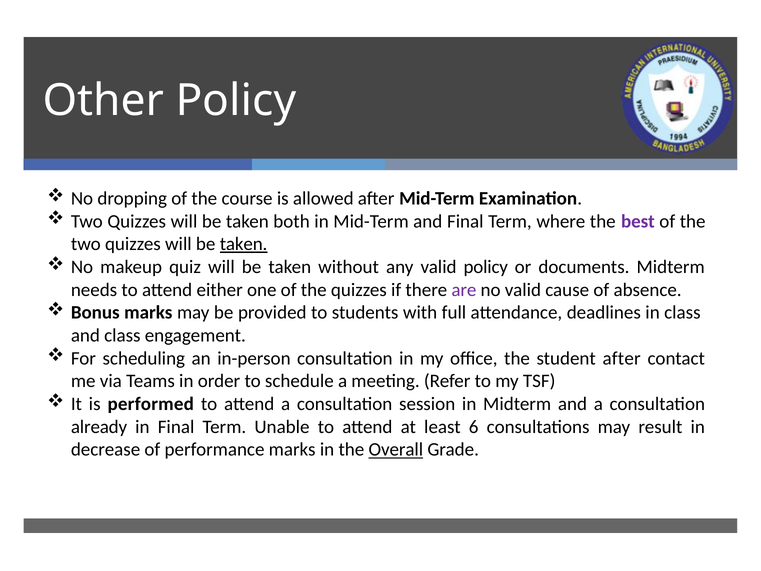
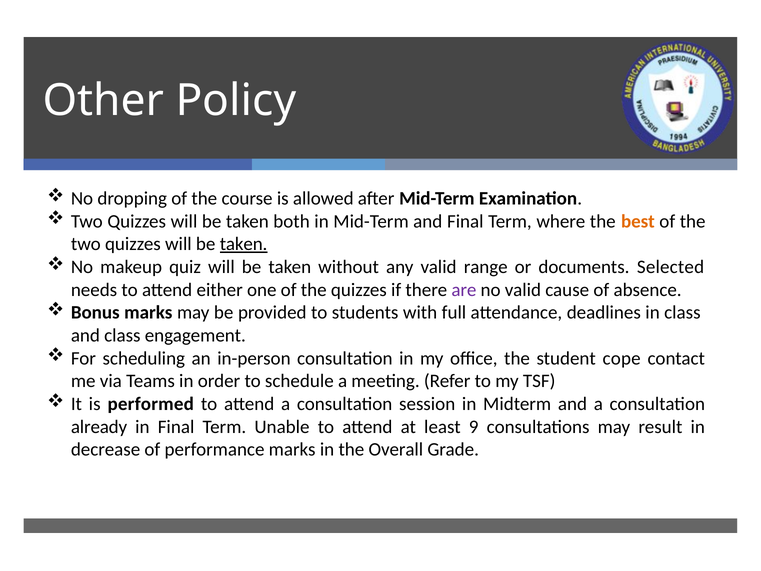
best colour: purple -> orange (638, 221)
valid policy: policy -> range (486, 267)
documents Midterm: Midterm -> Selected (671, 267)
student after: after -> cope (622, 358)
6: 6 -> 9 (474, 427)
Overall underline: present -> none (396, 449)
